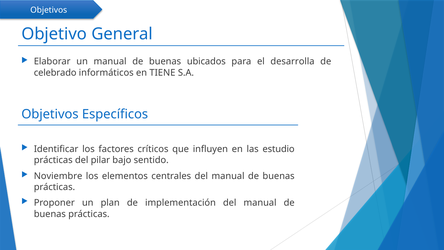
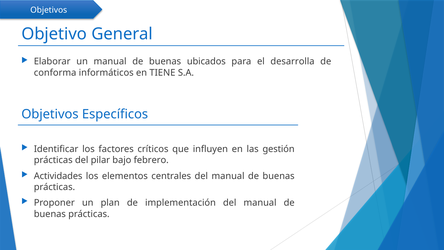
celebrado: celebrado -> conforma (55, 73)
estudio: estudio -> gestión (279, 149)
sentido: sentido -> febrero (151, 160)
Noviembre: Noviembre -> Actividades (58, 176)
